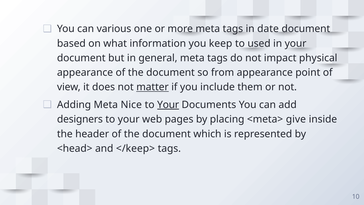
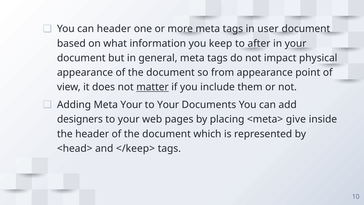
can various: various -> header (114, 29)
date: date -> user (268, 29)
used: used -> after (259, 43)
Meta Nice: Nice -> Your (131, 105)
Your underline: present -> none (168, 105)
